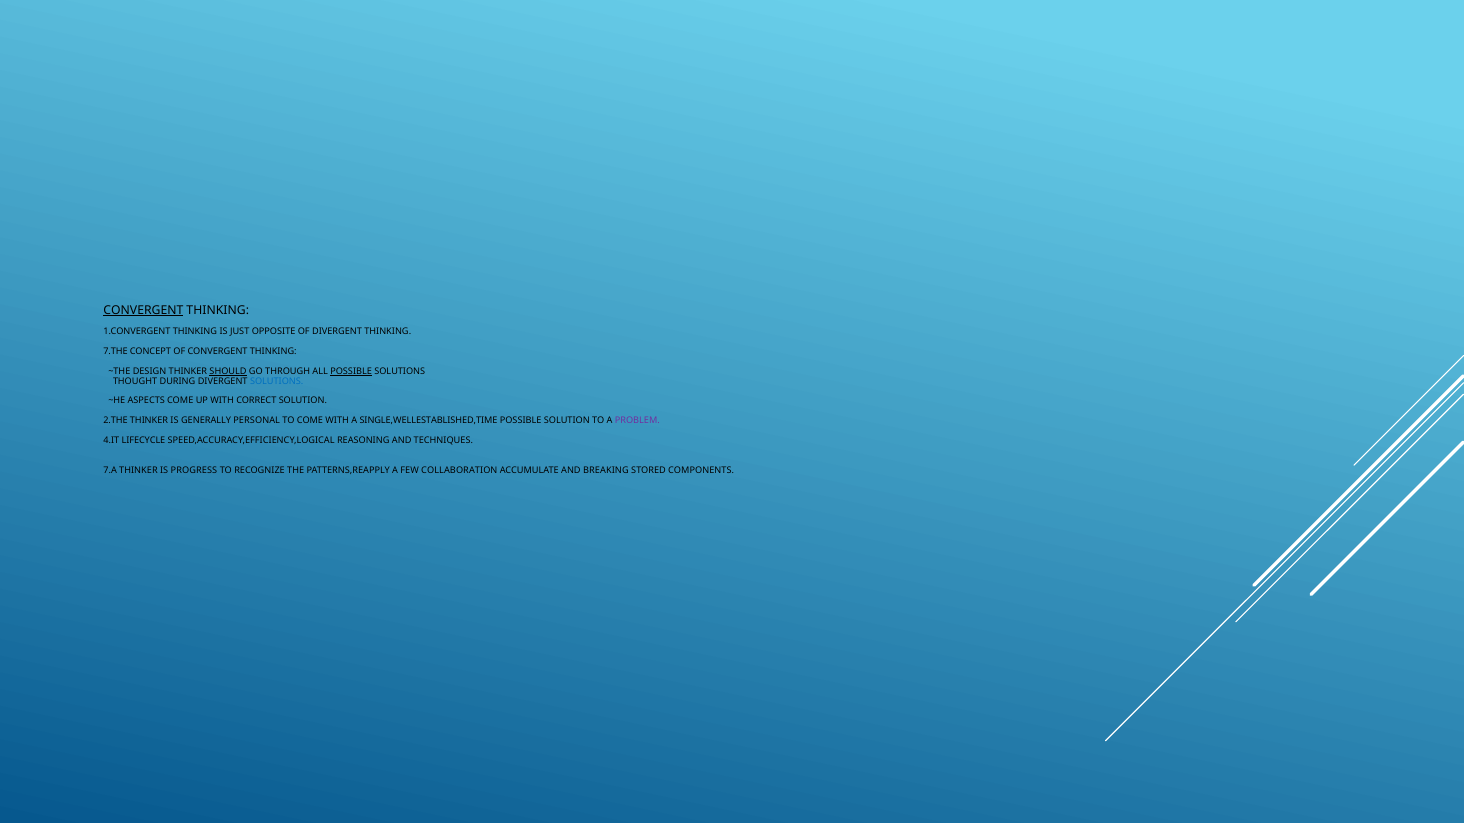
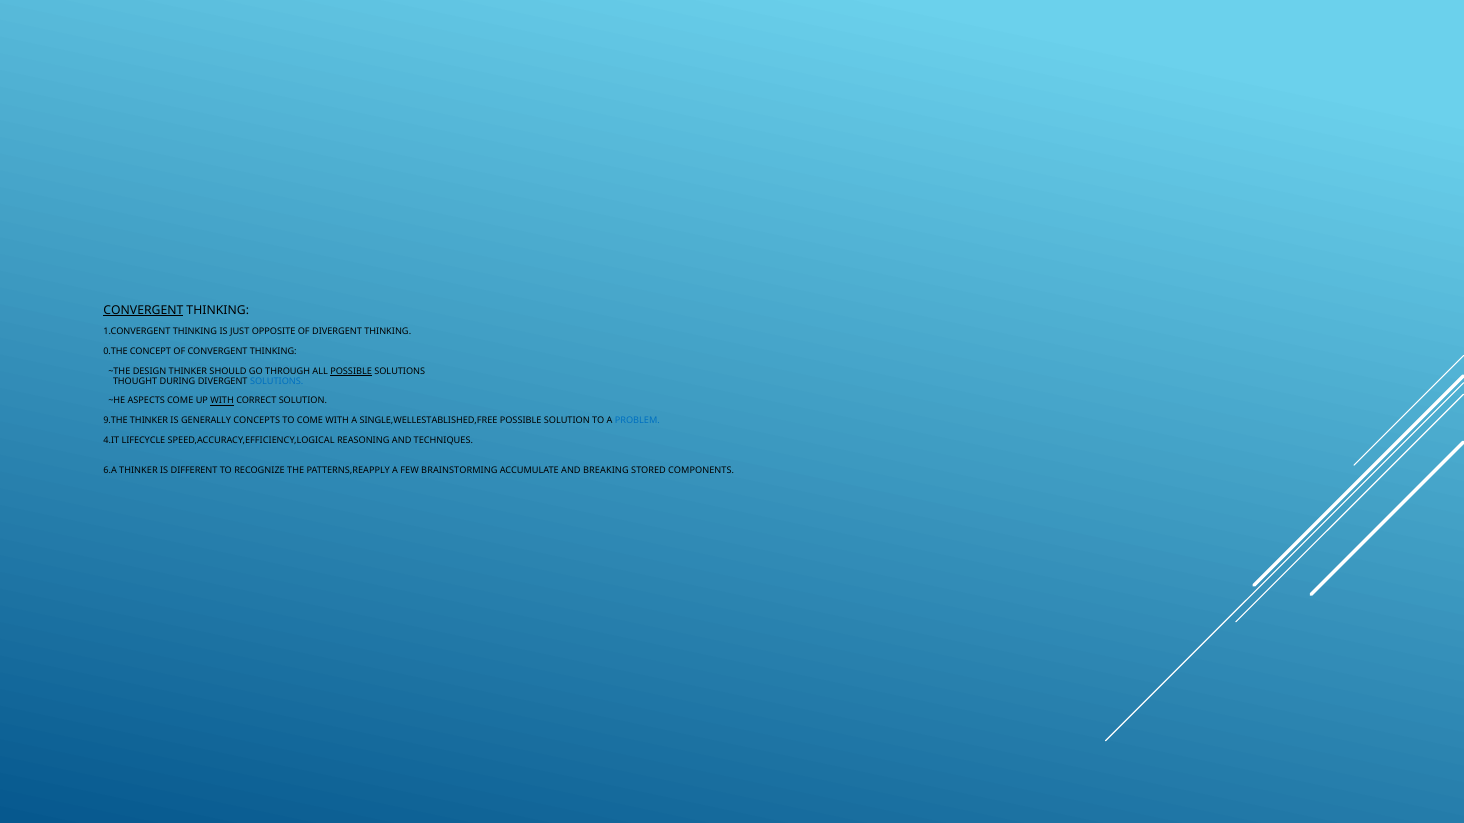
7.THE: 7.THE -> 0.THE (116, 352)
SHOULD underline: present -> none (228, 371)
WITH underline: none -> present (222, 401)
2.THE: 2.THE -> 9.THE (116, 421)
PERSONAL: PERSONAL -> CONCEPTS (257, 421)
SINGLE,WELLESTABLISHED,TIME: SINGLE,WELLESTABLISHED,TIME -> SINGLE,WELLESTABLISHED,FREE (428, 421)
PROBLEM colour: purple -> blue (637, 421)
7.A: 7.A -> 6.A (110, 470)
PROGRESS: PROGRESS -> DIFFERENT (194, 470)
COLLABORATION: COLLABORATION -> BRAINSTORMING (459, 470)
